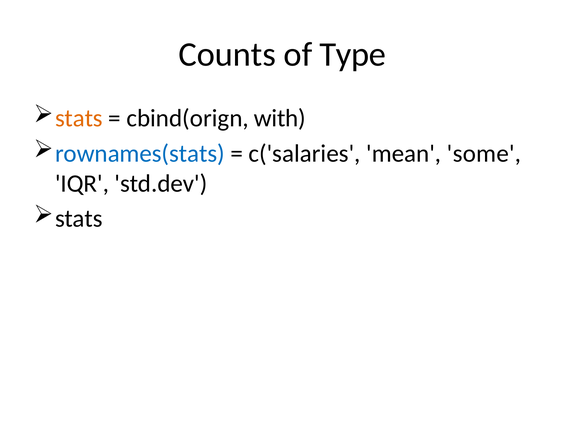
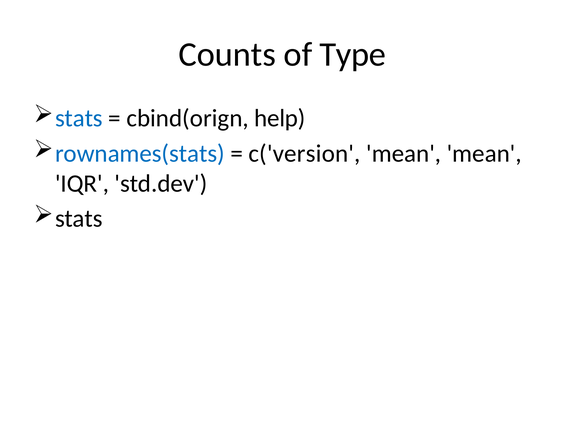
stats colour: orange -> blue (79, 118)
with: with -> help (280, 118)
c('salaries: c('salaries -> c('version (304, 153)
mean some: some -> mean (484, 153)
